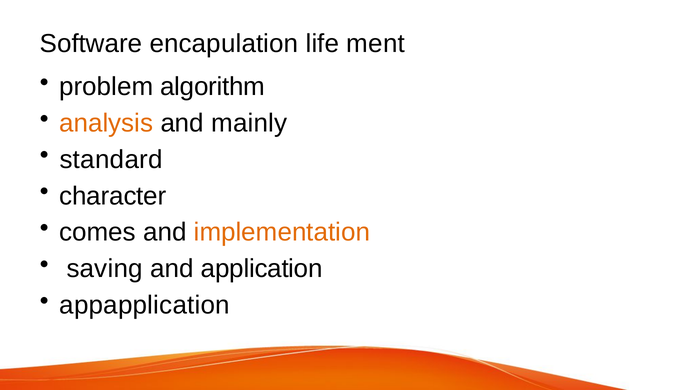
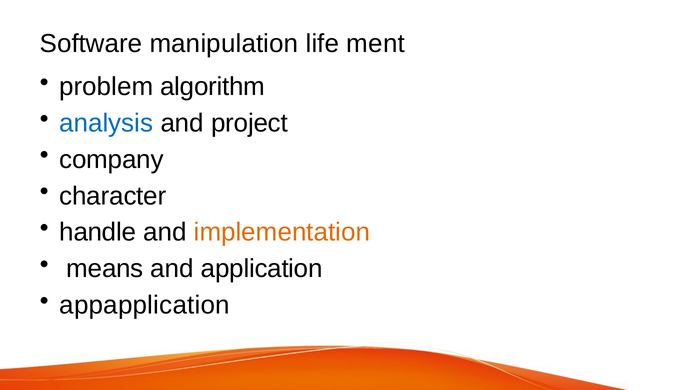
encapulation: encapulation -> manipulation (224, 44)
analysis colour: orange -> blue (106, 123)
mainly: mainly -> project (250, 123)
standard: standard -> company (111, 160)
comes: comes -> handle (98, 233)
saving: saving -> means (105, 269)
